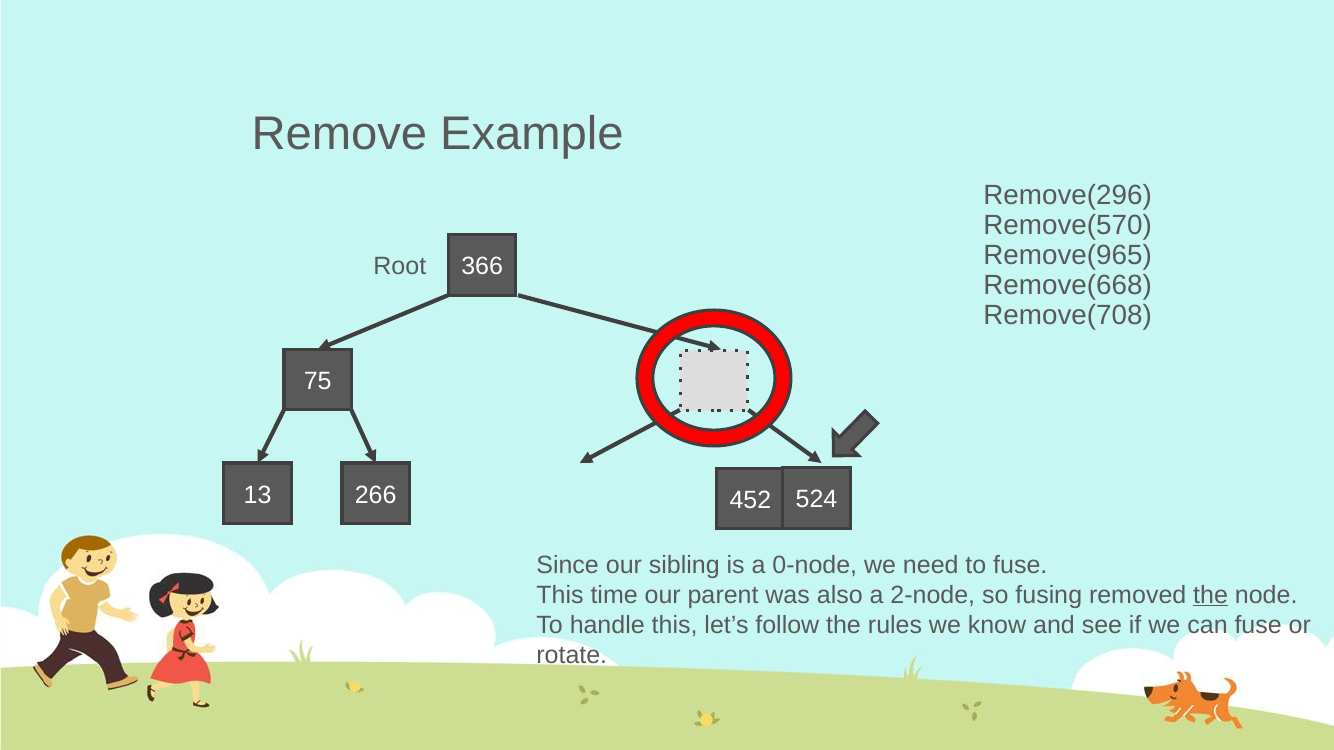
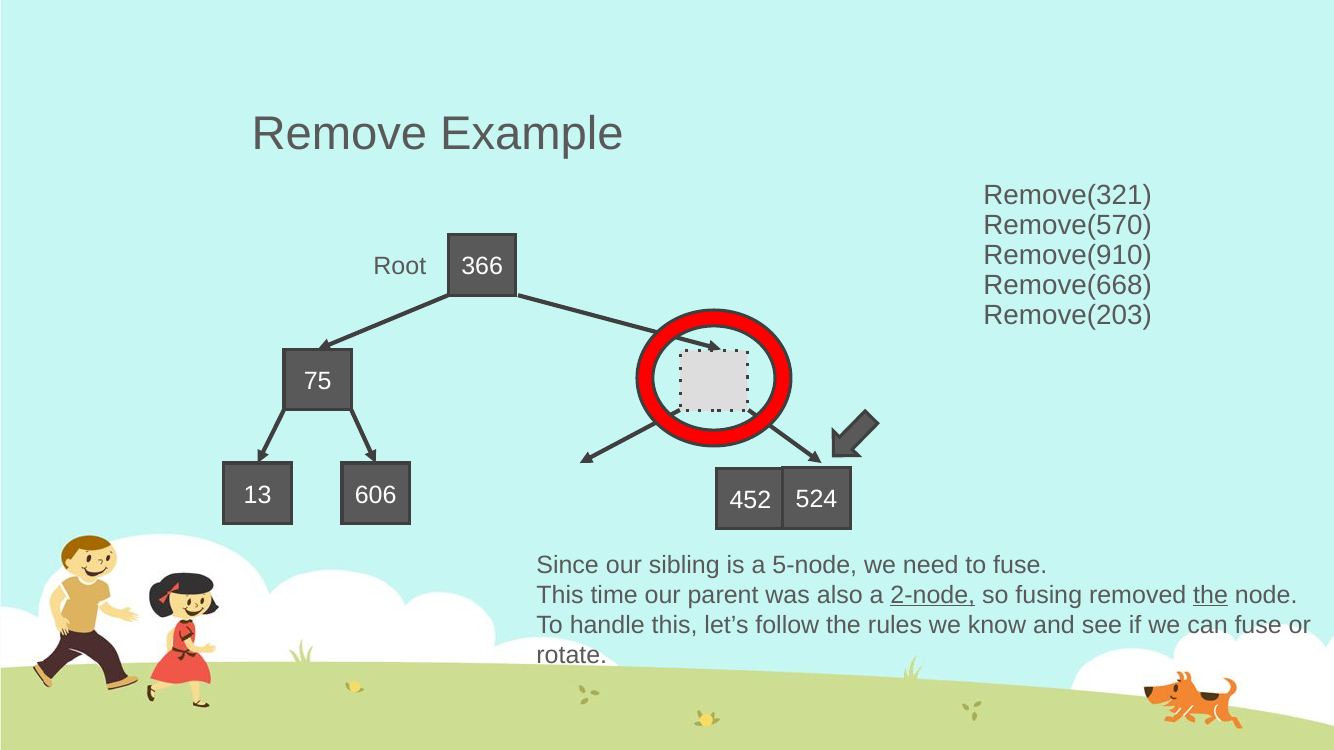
Remove(296: Remove(296 -> Remove(321 (1068, 195)
Remove(965: Remove(965 -> Remove(910 (1068, 255)
Remove(708: Remove(708 -> Remove(203 (1068, 315)
266: 266 -> 606 (376, 495)
0-node: 0-node -> 5-node (815, 565)
2-node underline: none -> present (933, 595)
